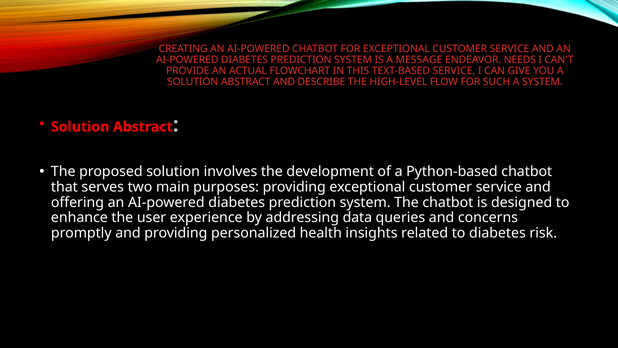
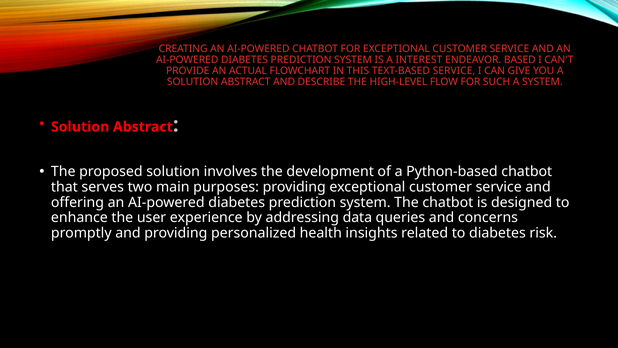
MESSAGE: MESSAGE -> INTEREST (419, 60)
NEEDS: NEEDS -> BASED (520, 60)
